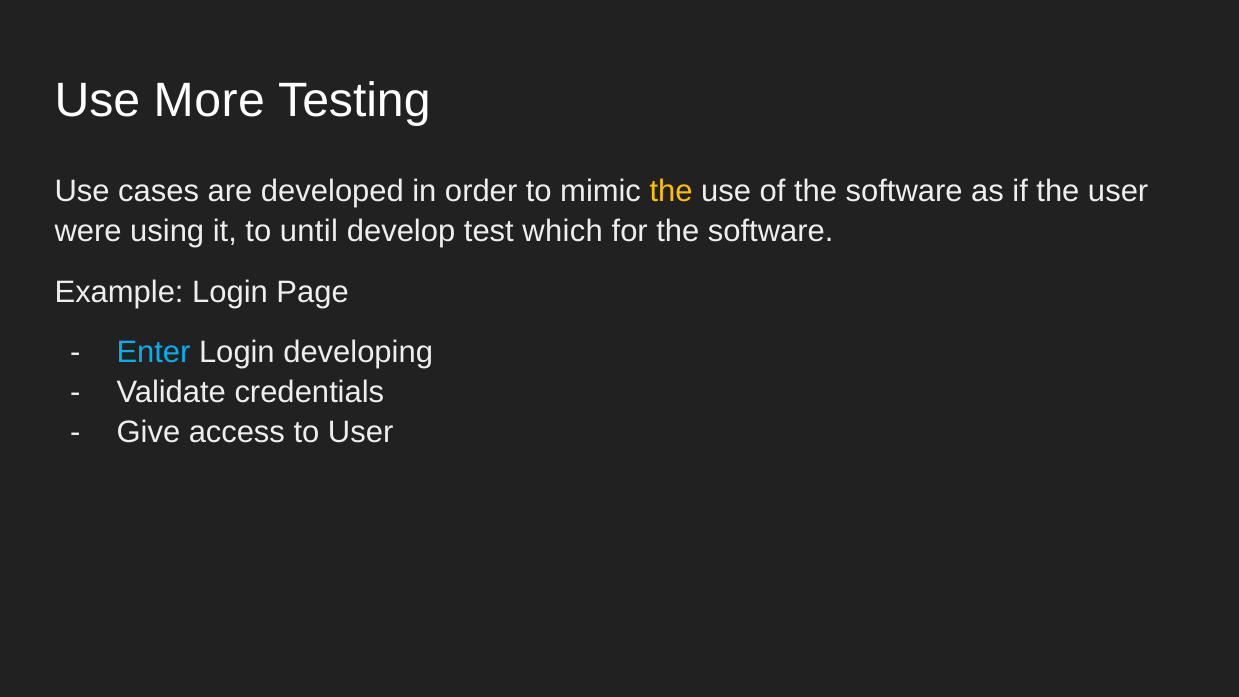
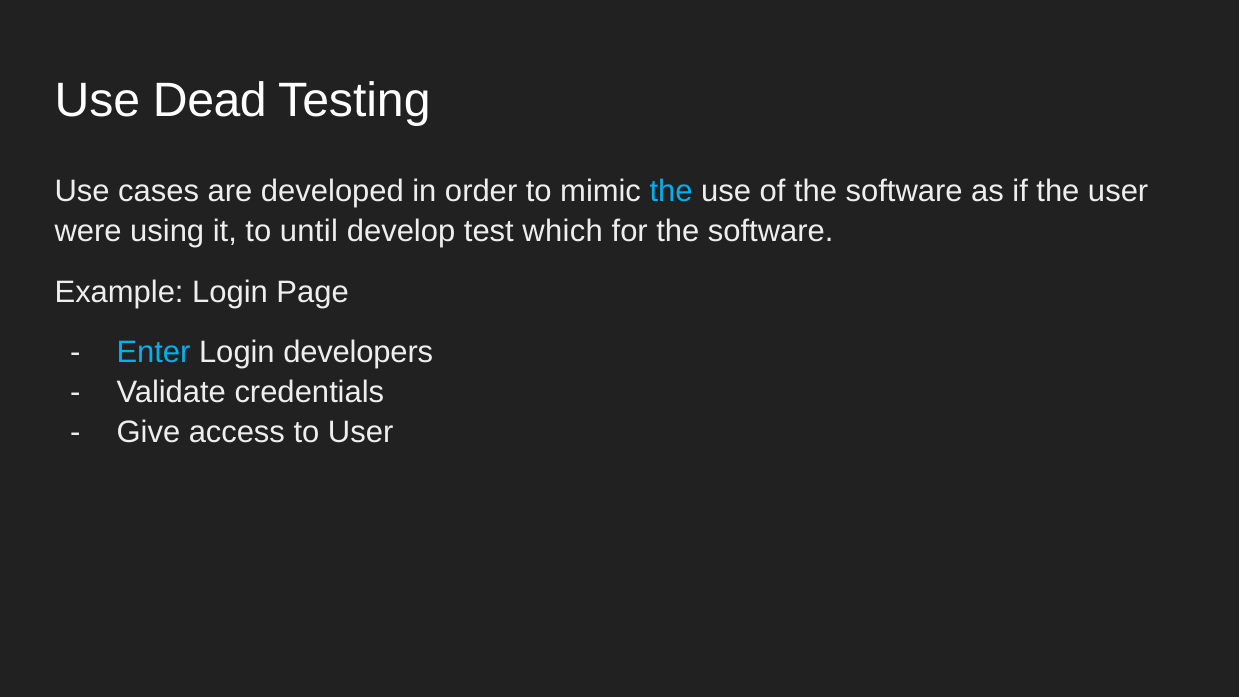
More: More -> Dead (210, 100)
the colour: yellow -> light blue (671, 192)
developing: developing -> developers (358, 352)
